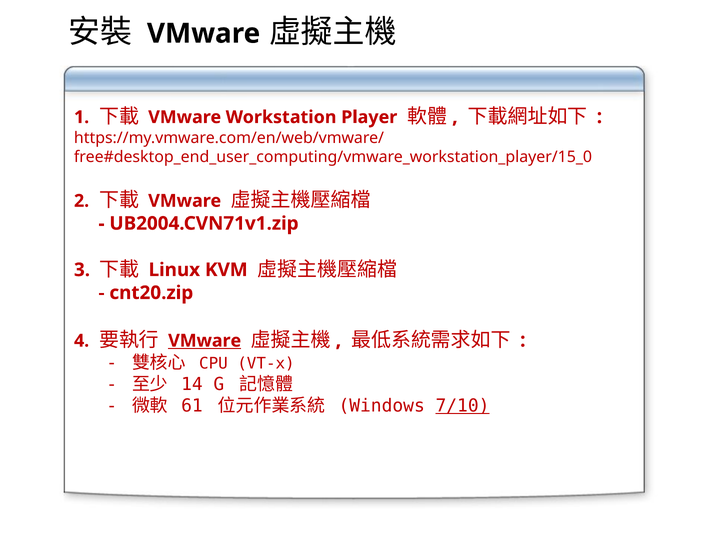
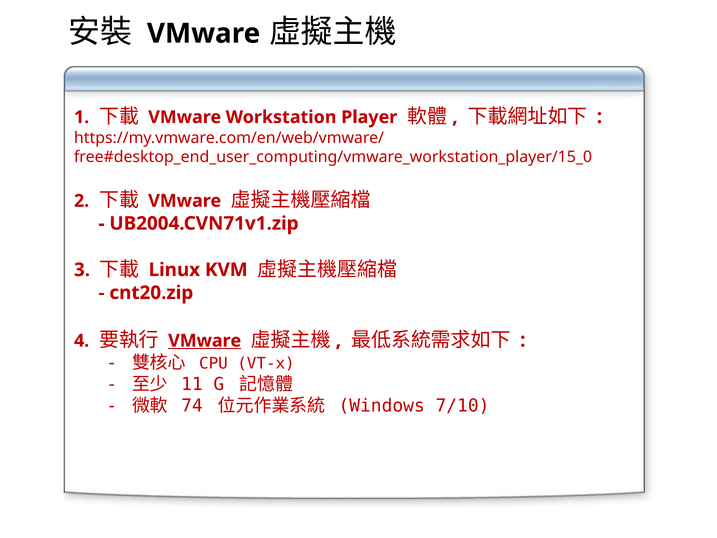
14: 14 -> 11 (192, 384)
61: 61 -> 74 (192, 406)
7/10 underline: present -> none (462, 406)
